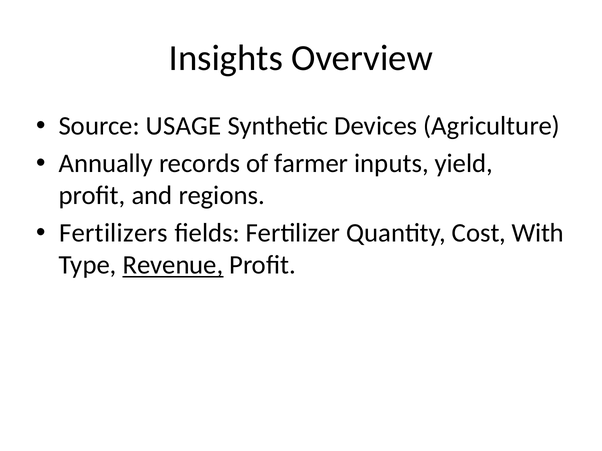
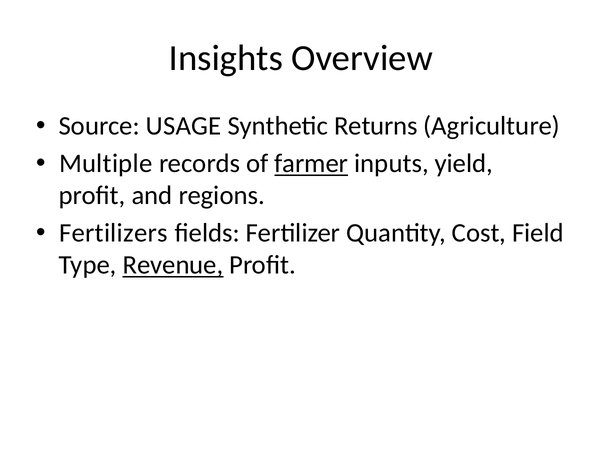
Devices: Devices -> Returns (376, 126)
Annually: Annually -> Multiple (106, 164)
farmer underline: none -> present (311, 164)
With: With -> Field (538, 233)
